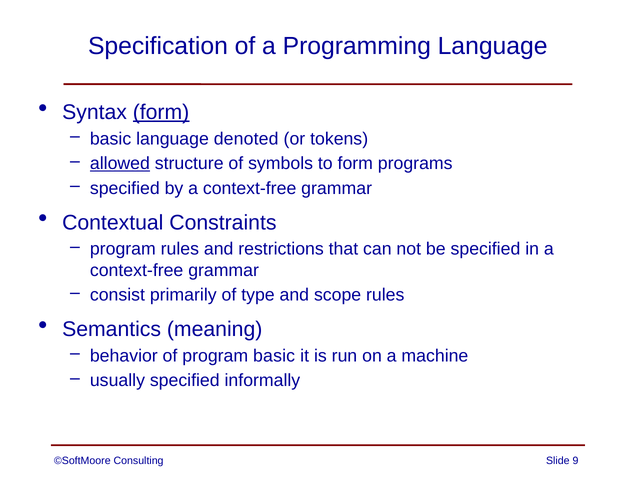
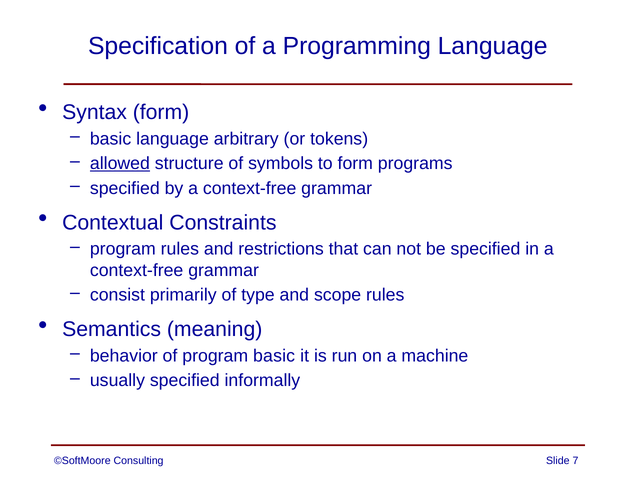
form underline: present -> none (161, 112)
denoted: denoted -> arbitrary (246, 139)
9: 9 -> 7 (576, 461)
